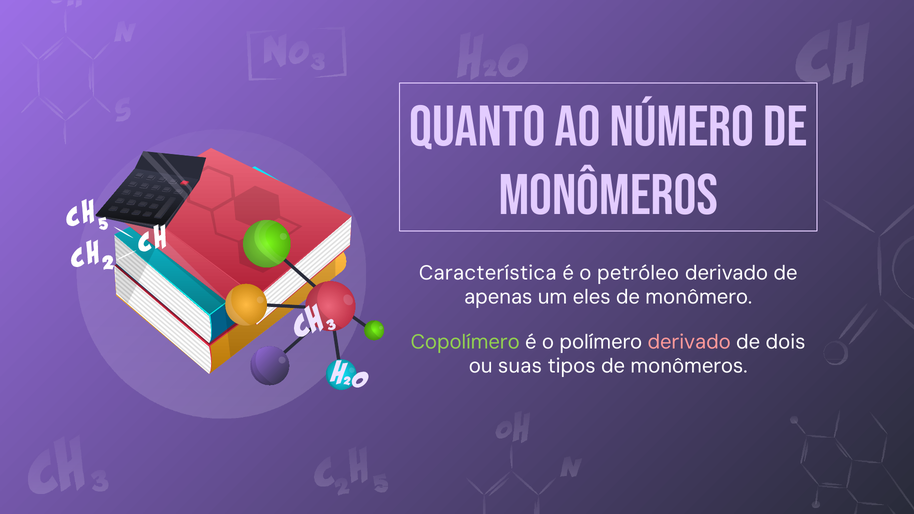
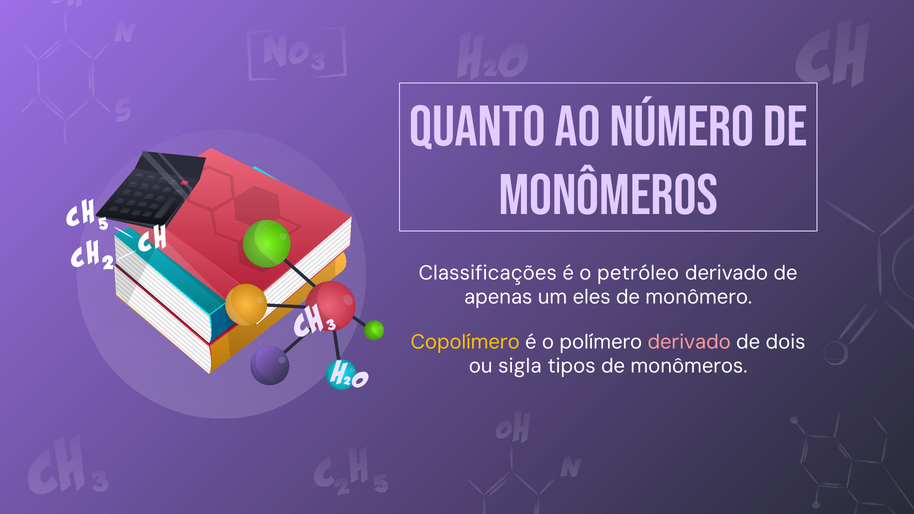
Característica: Característica -> Classificações (488, 273)
Copolímero colour: light green -> yellow (465, 342)
suas: suas -> sigla (520, 366)
